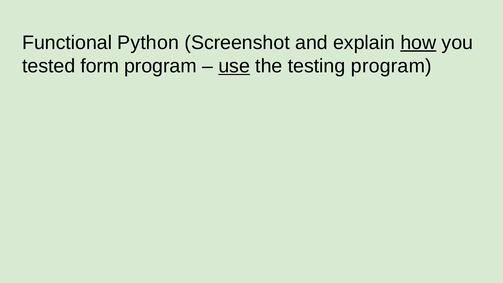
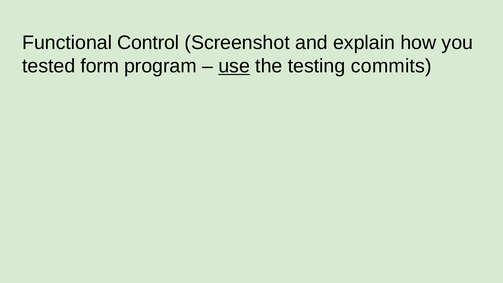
Python: Python -> Control (148, 43)
how underline: present -> none (418, 43)
testing program: program -> commits (391, 66)
